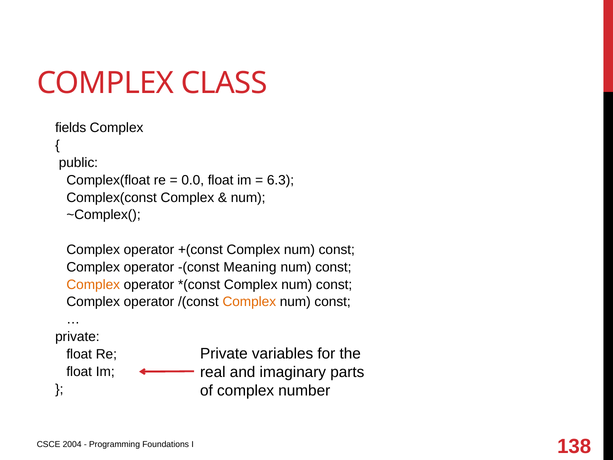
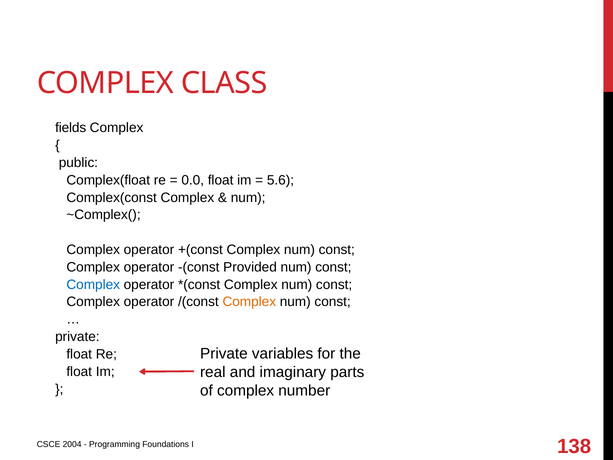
6.3: 6.3 -> 5.6 (281, 180)
Meaning: Meaning -> Provided (250, 267)
Complex colour: orange -> blue (93, 284)
